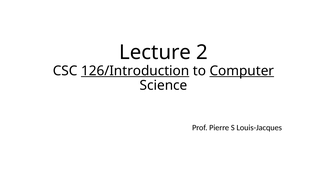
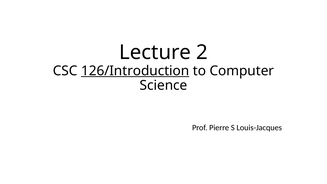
Computer underline: present -> none (242, 71)
